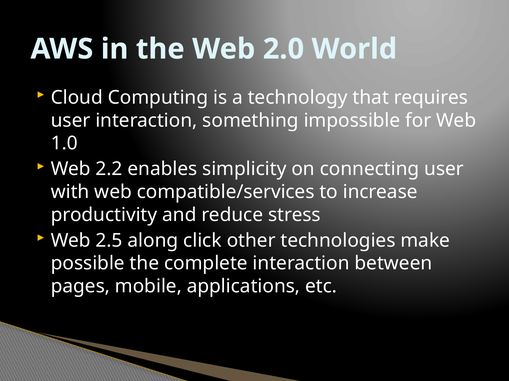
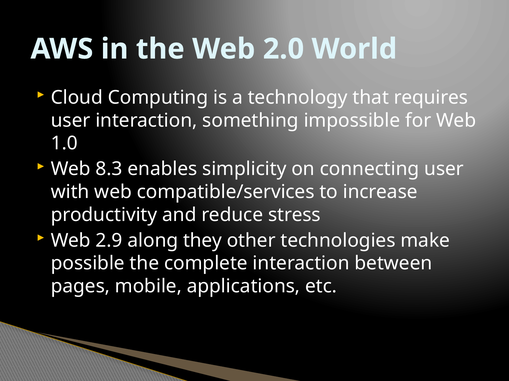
2.2: 2.2 -> 8.3 (109, 169)
2.5: 2.5 -> 2.9 (109, 241)
click: click -> they (203, 241)
